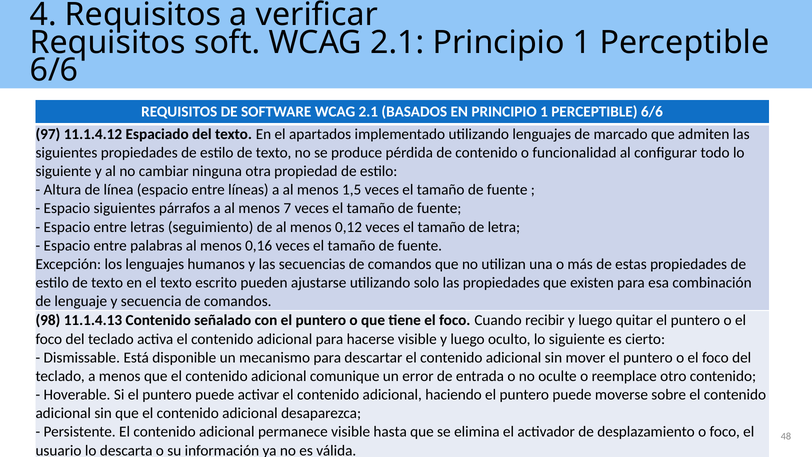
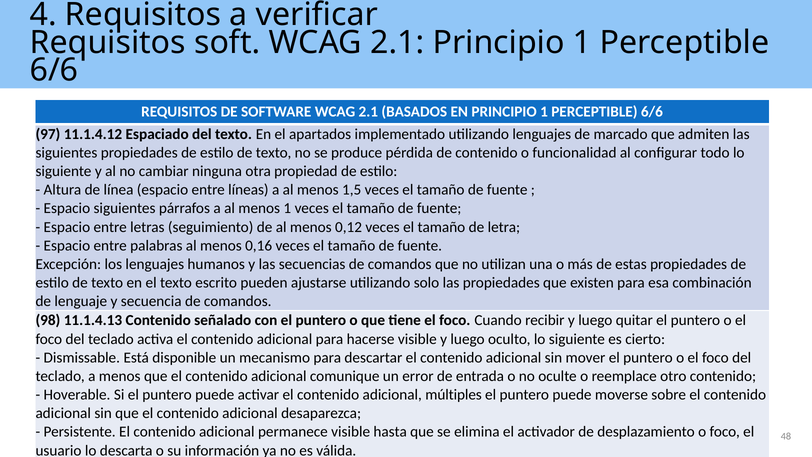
menos 7: 7 -> 1 (287, 208)
haciendo: haciendo -> múltiples (454, 395)
